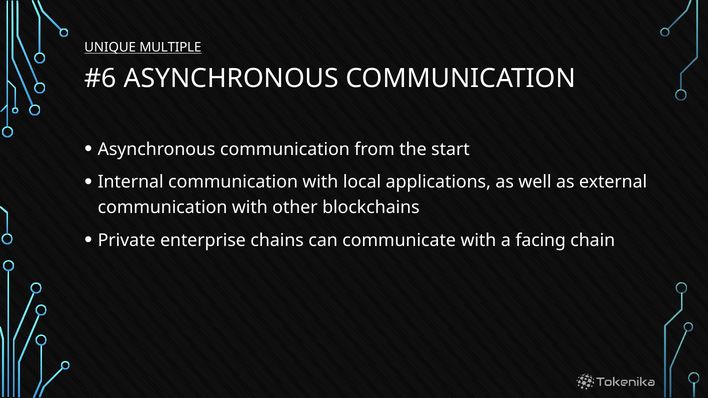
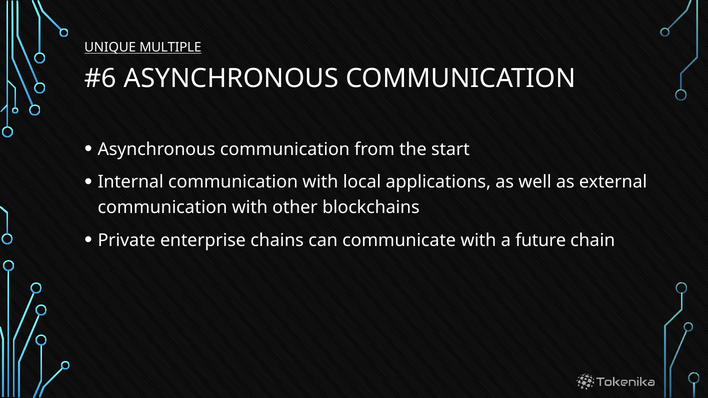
facing: facing -> future (541, 241)
